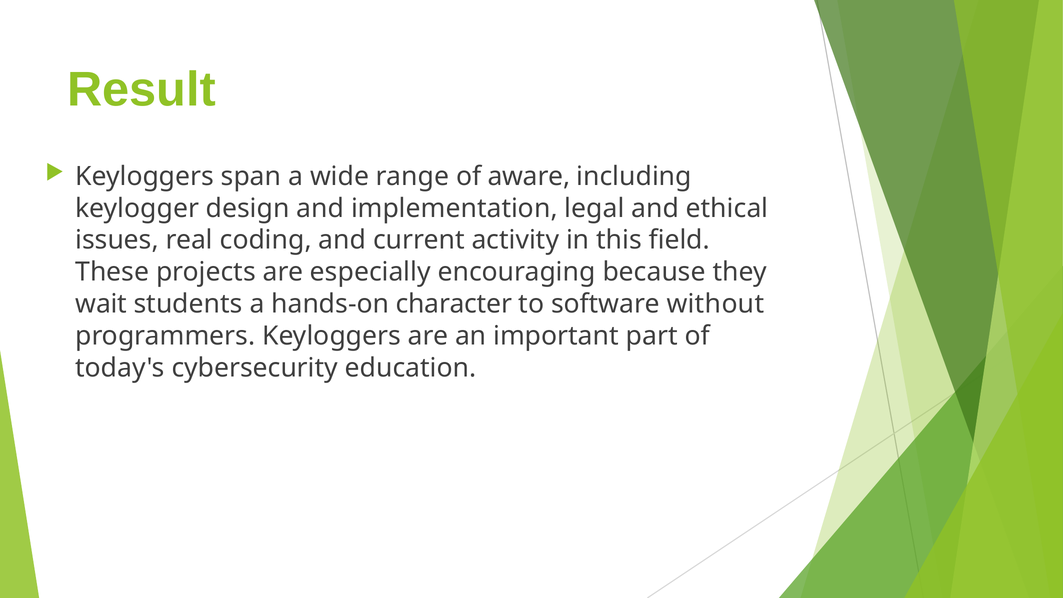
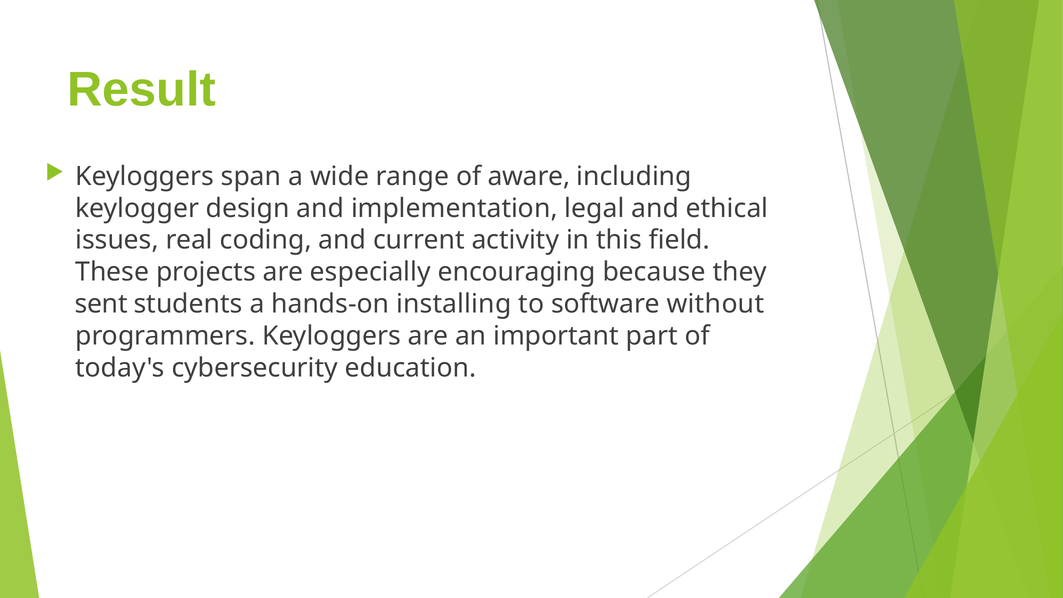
wait: wait -> sent (101, 304)
character: character -> installing (454, 304)
